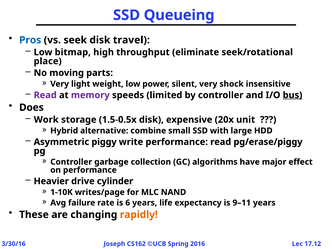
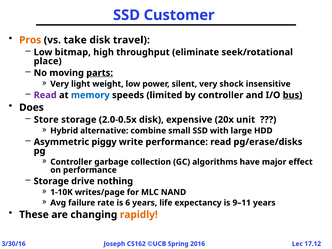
Queueing: Queueing -> Customer (179, 15)
Pros colour: blue -> orange (30, 40)
seek: seek -> take (75, 40)
parts underline: none -> present (100, 73)
memory colour: purple -> blue (90, 95)
Work: Work -> Store (46, 120)
1.5-0.5x: 1.5-0.5x -> 2.0-0.5x (118, 120)
pg/erase/piggy: pg/erase/piggy -> pg/erase/disks (268, 142)
Heavier: Heavier -> Storage (51, 181)
cylinder: cylinder -> nothing (115, 181)
